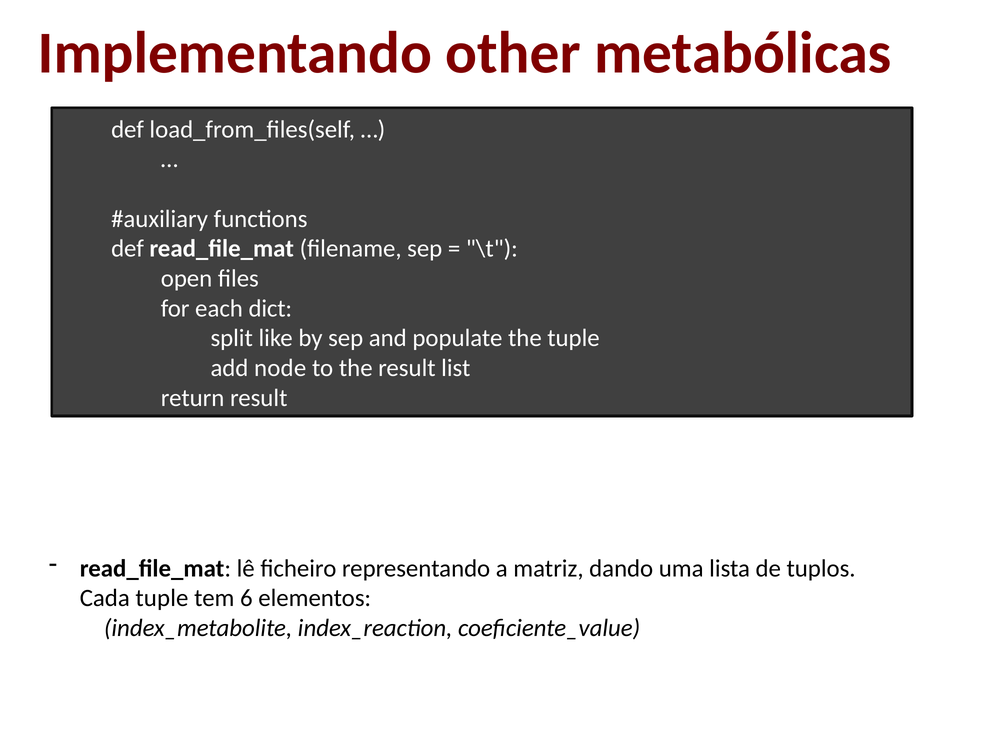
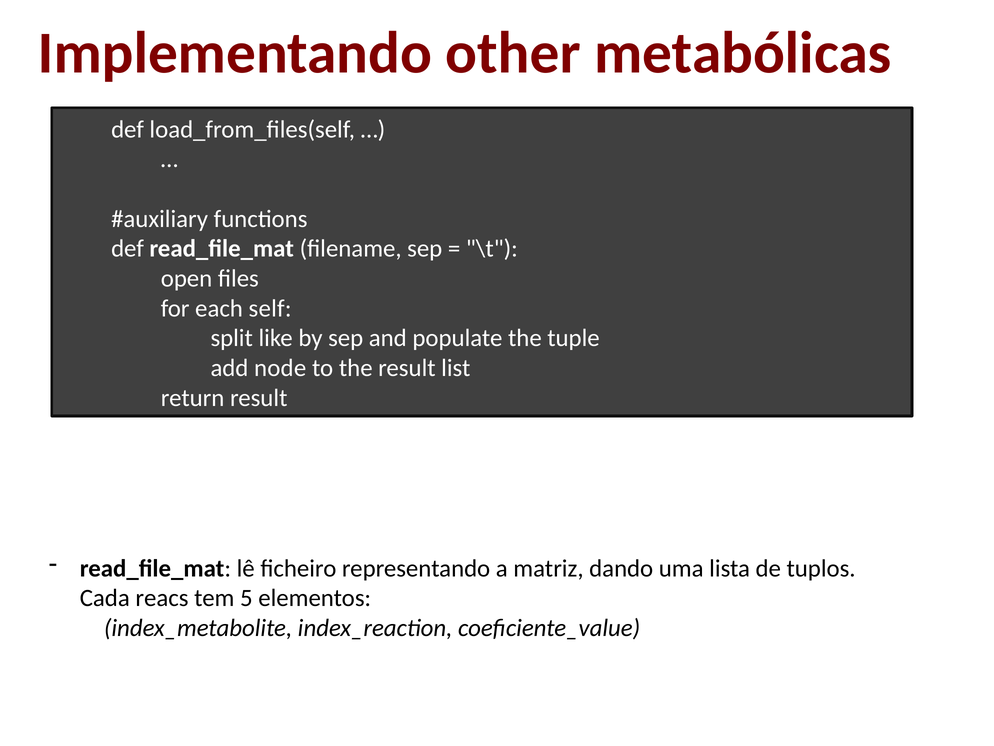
dict: dict -> self (270, 308)
Cada tuple: tuple -> reacs (162, 598)
6: 6 -> 5 (246, 598)
